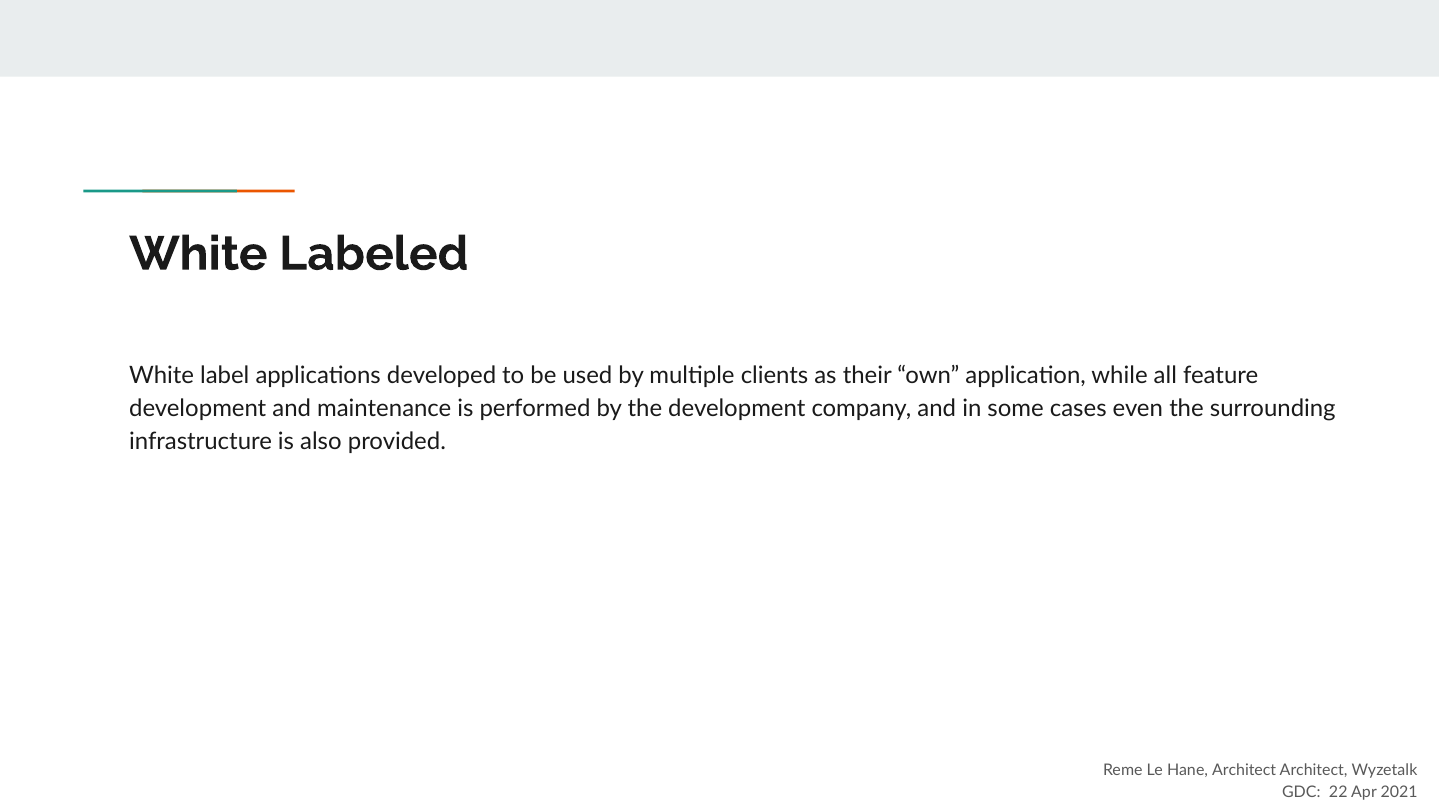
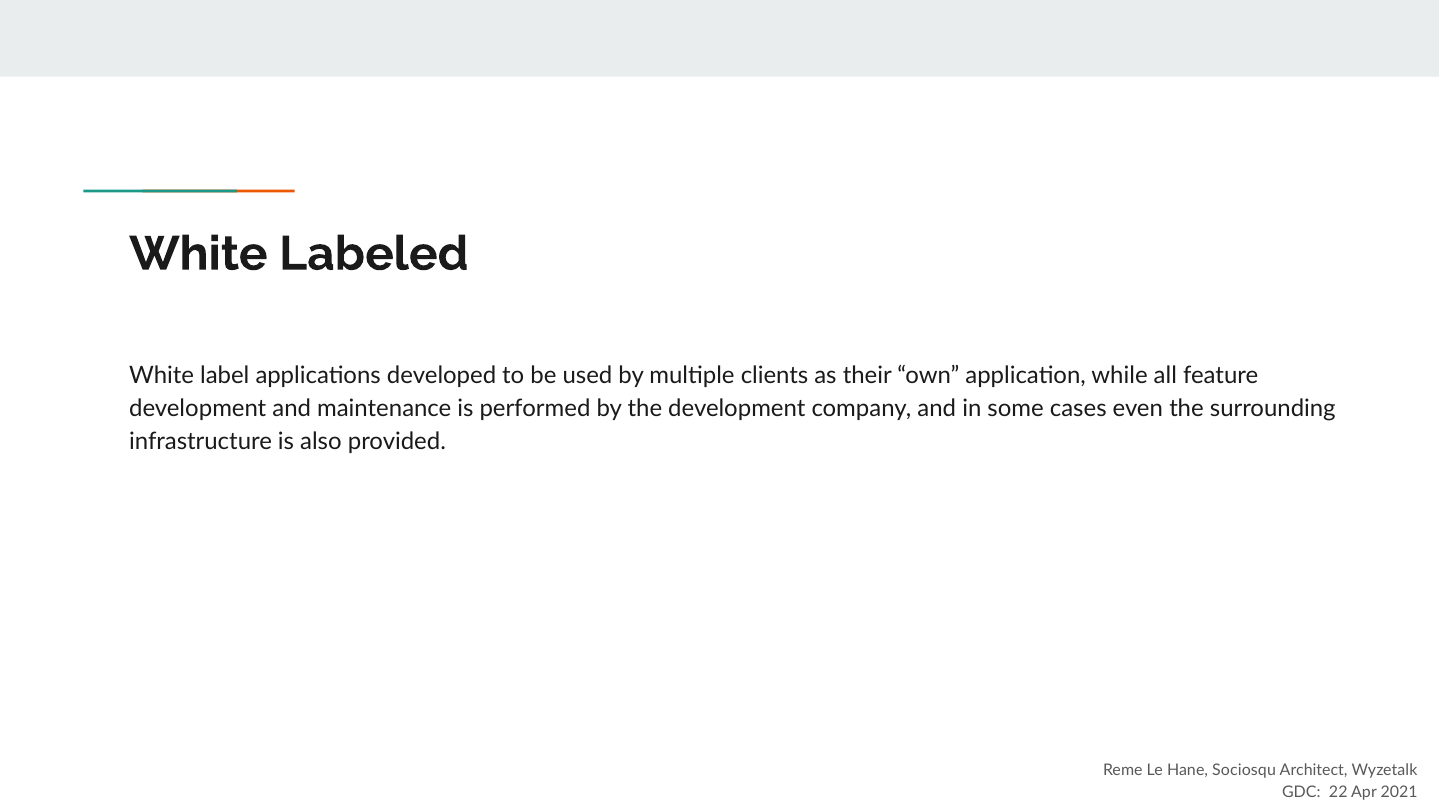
Hane Architect: Architect -> Sociosqu (1244, 771)
